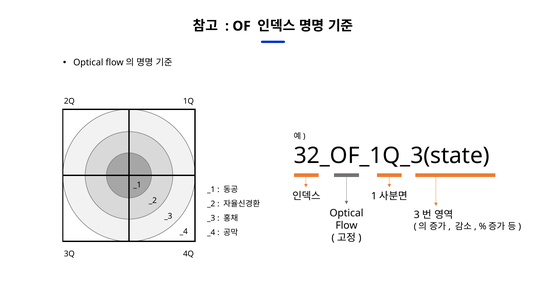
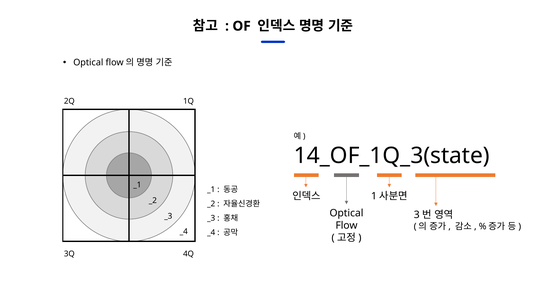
32_OF_1Q_3(state: 32_OF_1Q_3(state -> 14_OF_1Q_3(state (392, 156)
